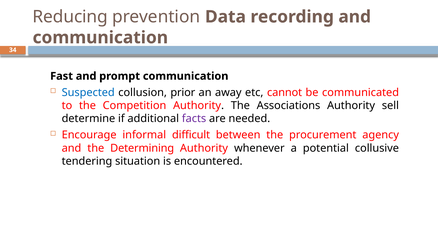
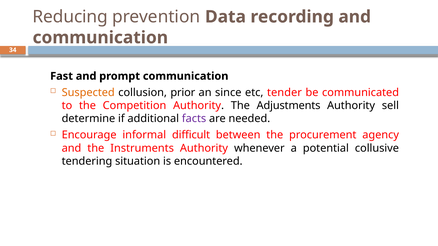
Suspected colour: blue -> orange (88, 93)
away: away -> since (228, 93)
cannot: cannot -> tender (284, 93)
Associations: Associations -> Adjustments (289, 106)
Determining: Determining -> Instruments (142, 148)
